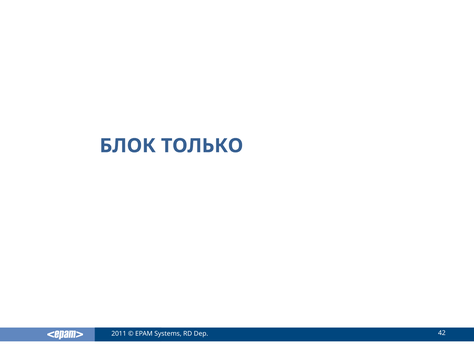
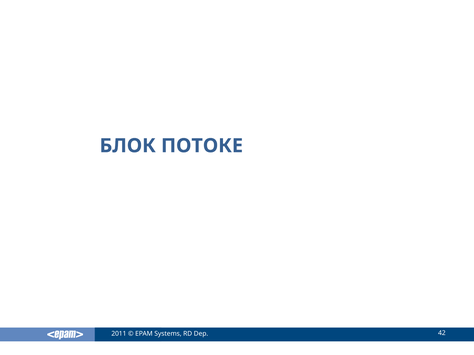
ТОЛЬКО: ТОЛЬКО -> ПОТОКЕ (202, 146)
